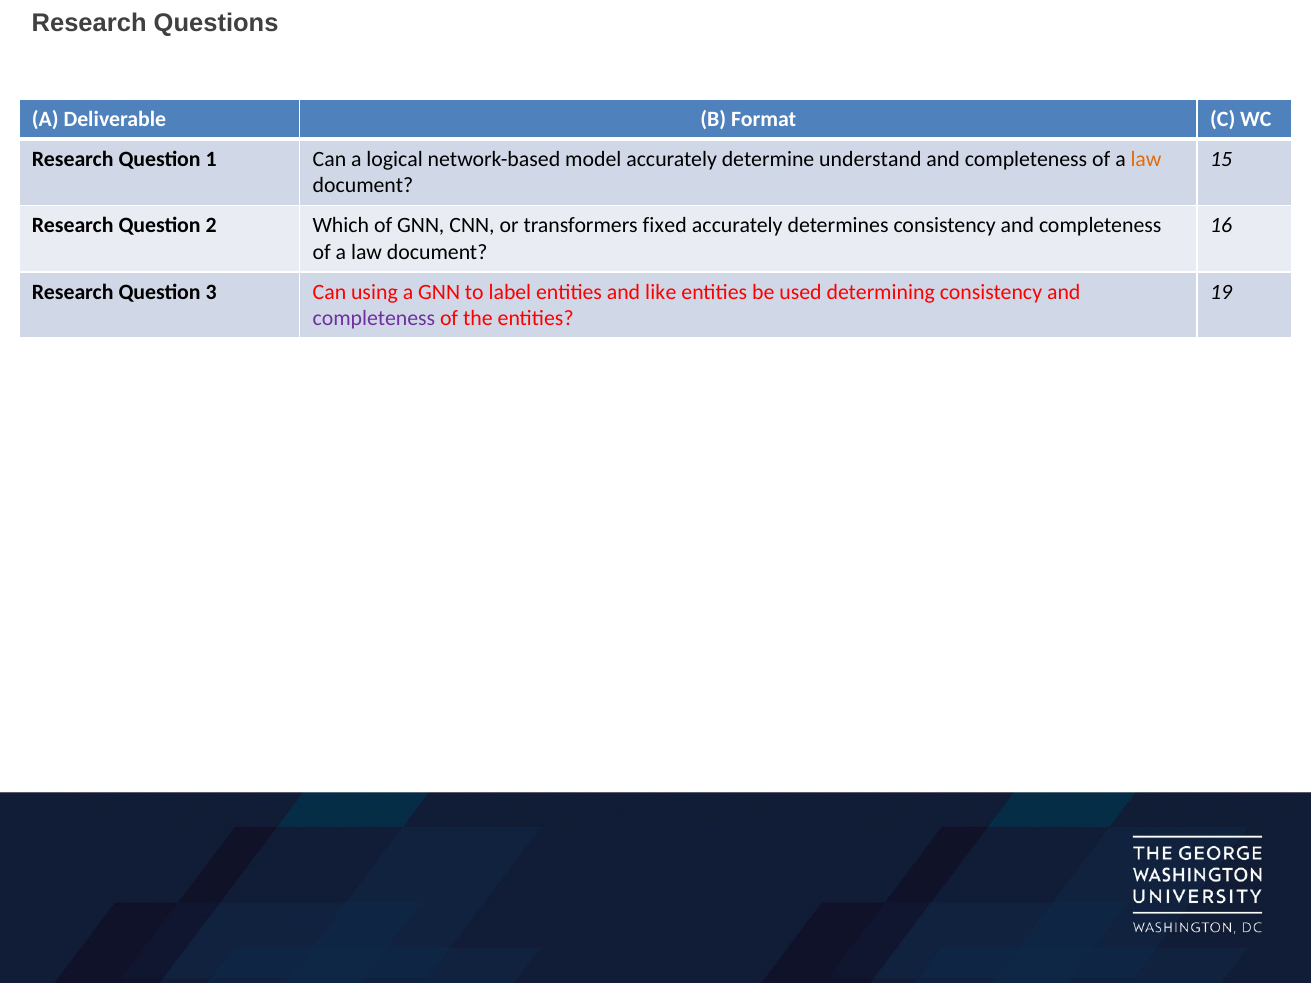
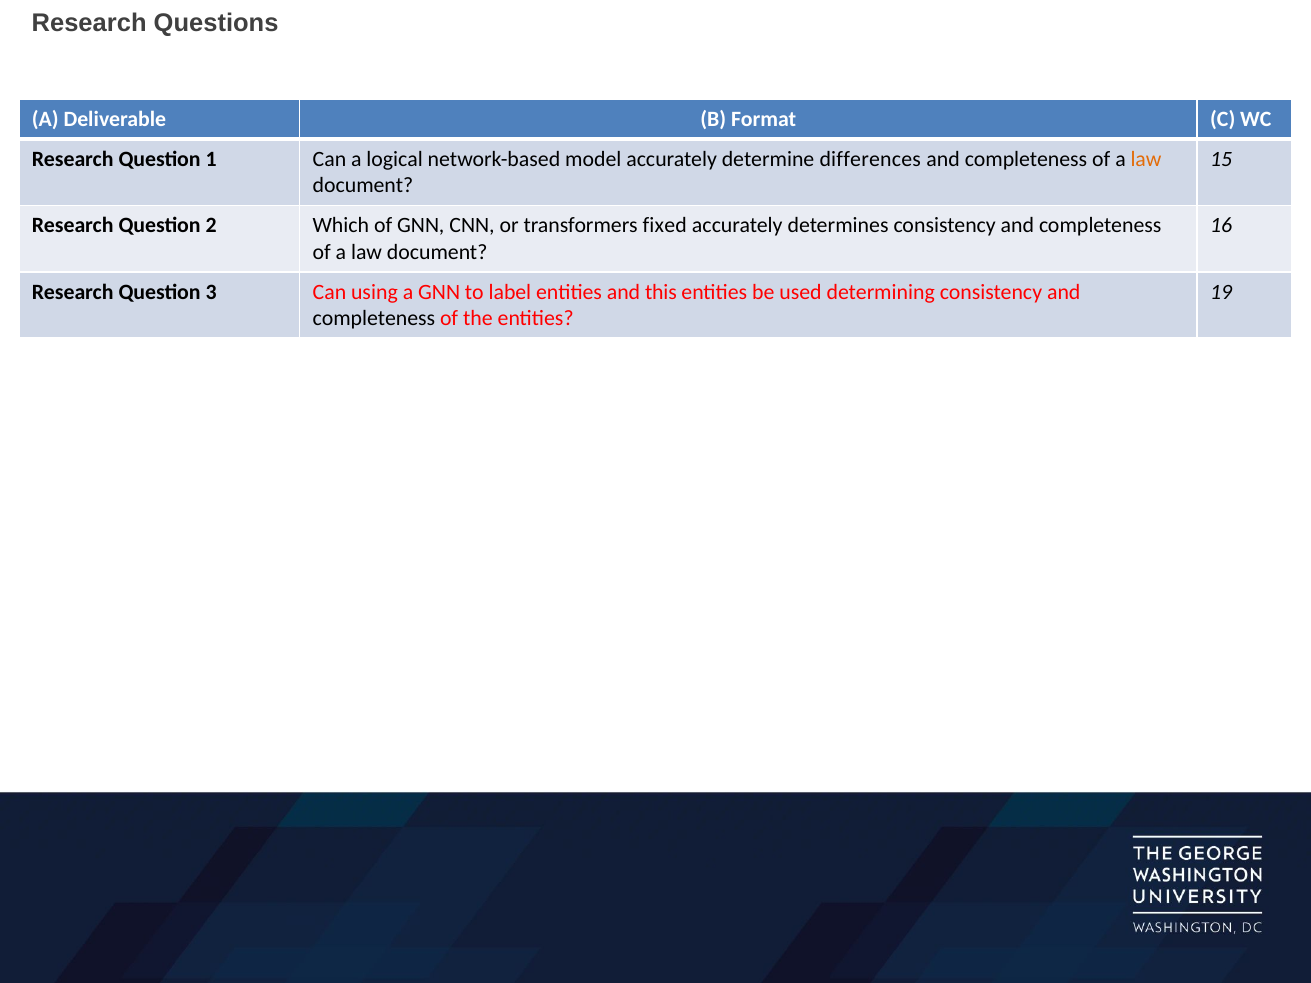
understand: understand -> differences (870, 159)
like: like -> this (661, 292)
completeness colour: purple -> black (374, 319)
